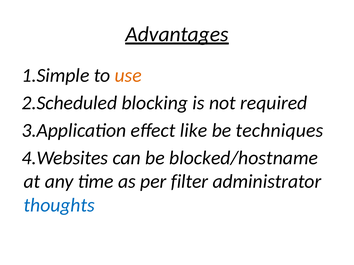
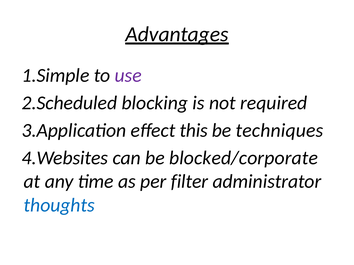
use colour: orange -> purple (128, 76)
like: like -> this (194, 131)
blocked/hostname: blocked/hostname -> blocked/corporate (244, 158)
